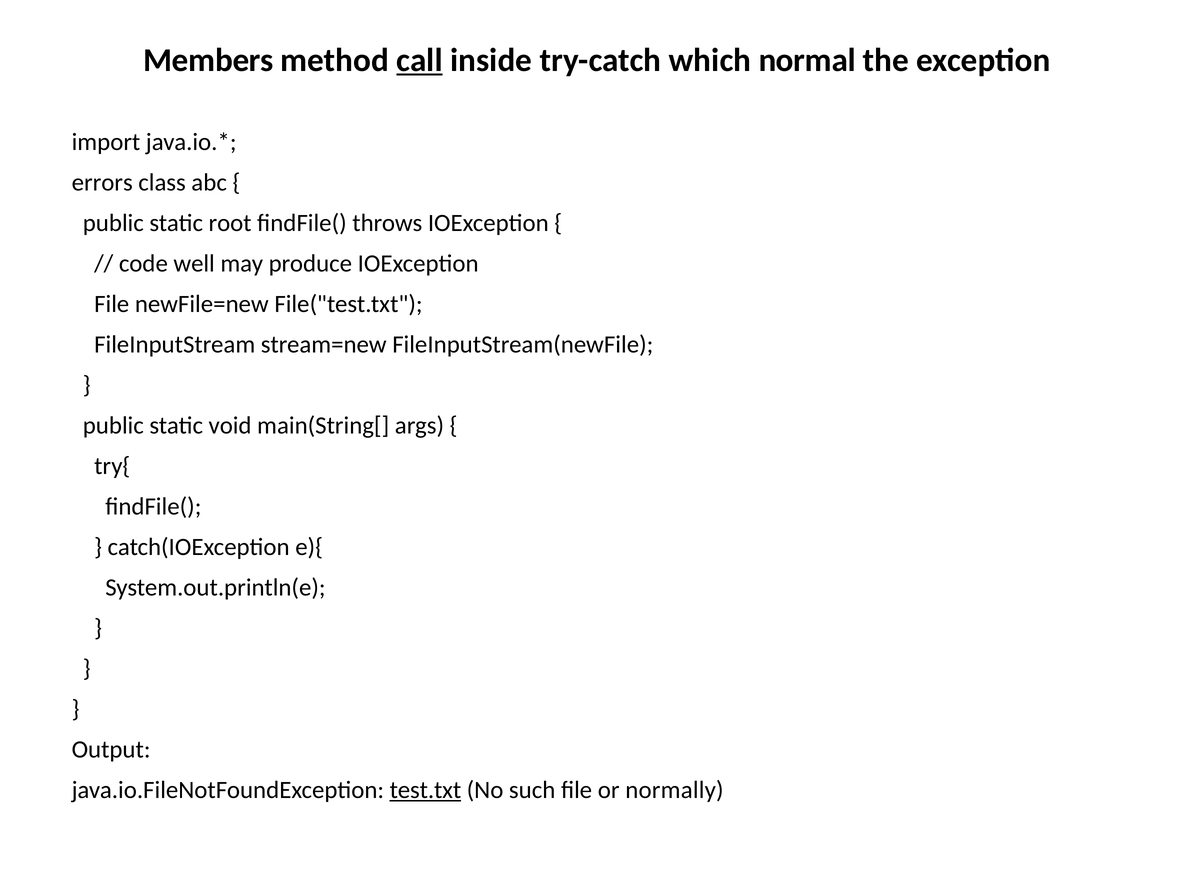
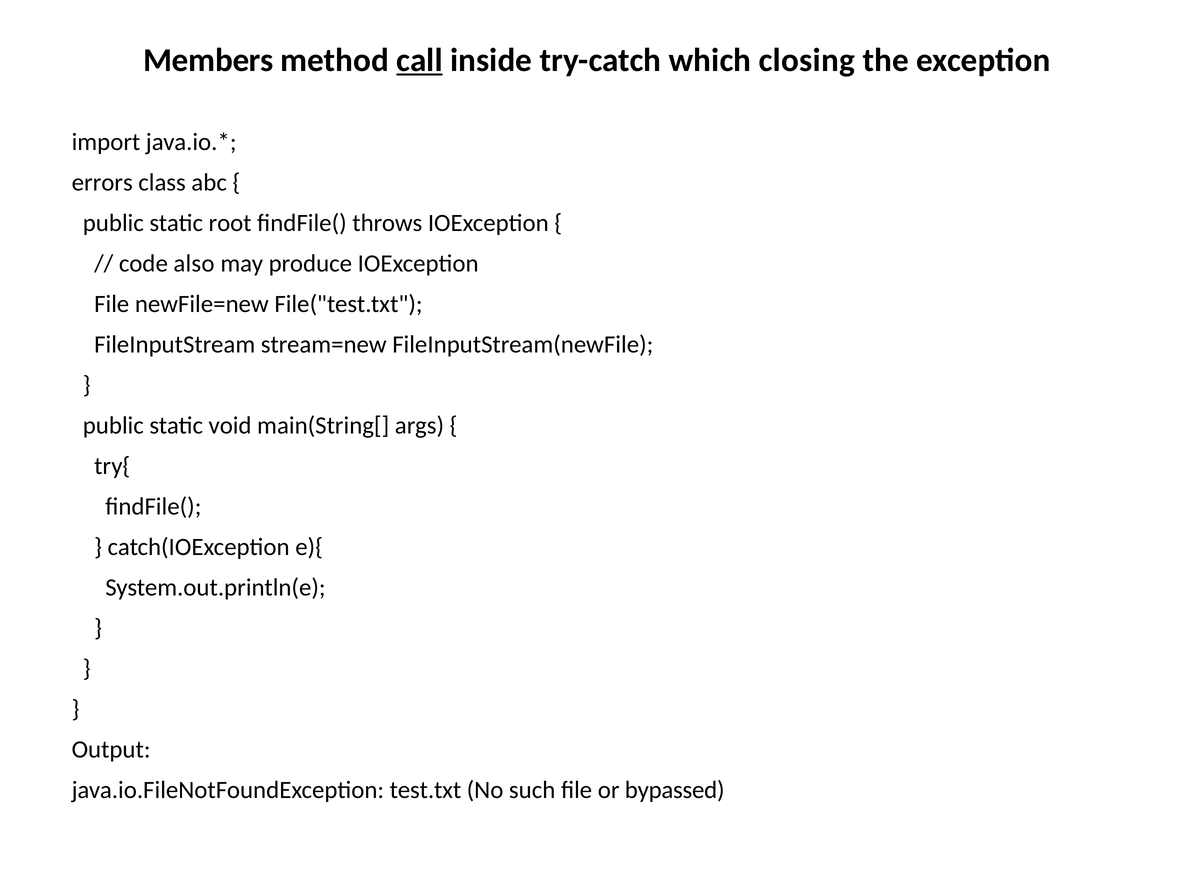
normal: normal -> closing (807, 60)
well: well -> also (194, 264)
test.txt underline: present -> none (425, 790)
normally: normally -> bypassed (675, 790)
